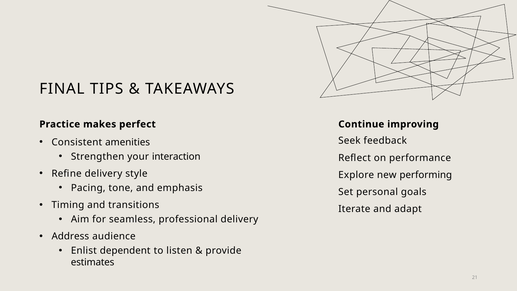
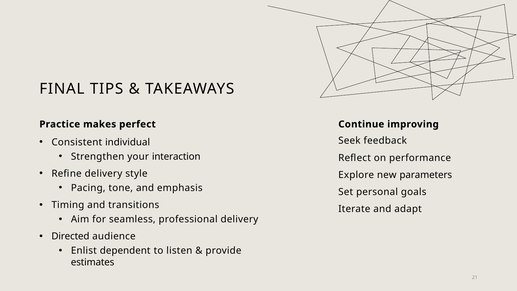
amenities: amenities -> individual (128, 142)
performing: performing -> parameters (426, 175)
Address: Address -> Directed (70, 236)
